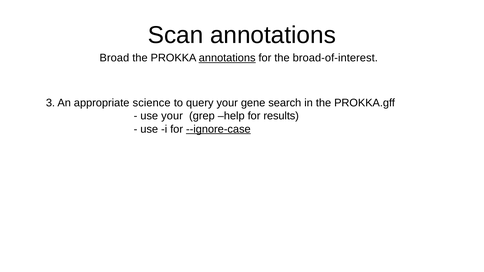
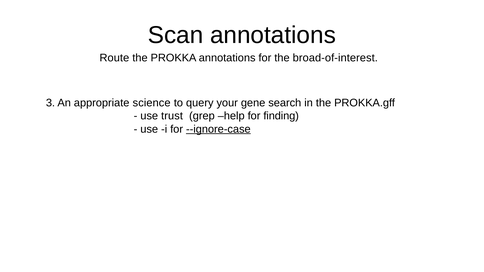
Broad: Broad -> Route (114, 58)
annotations underline: present -> none (227, 58)
use your: your -> trust (172, 116)
results: results -> finding (281, 116)
